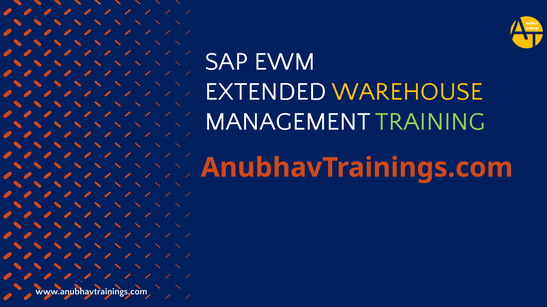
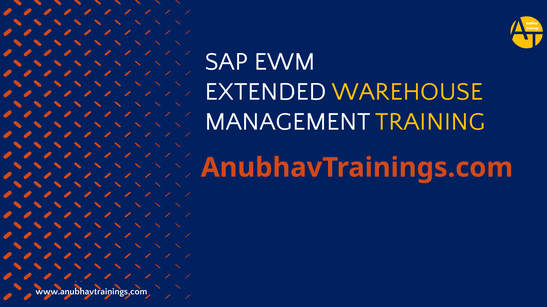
TRAINING colour: light green -> yellow (430, 122)
